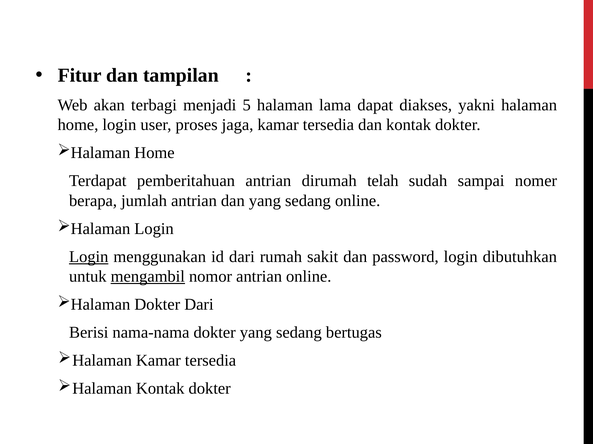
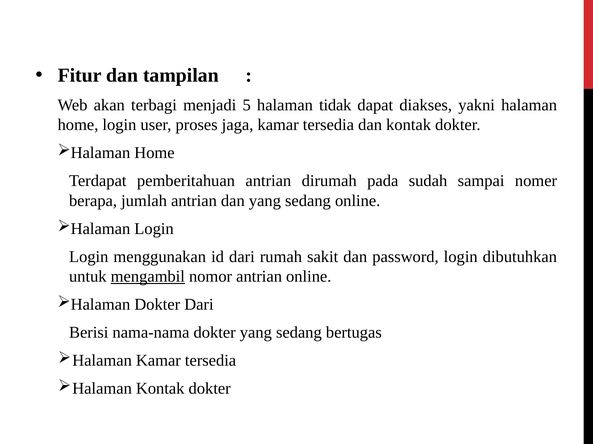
lama: lama -> tidak (335, 105)
telah: telah -> pada (383, 181)
Login underline: present -> none (89, 257)
